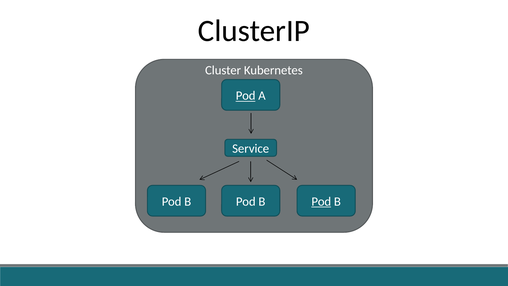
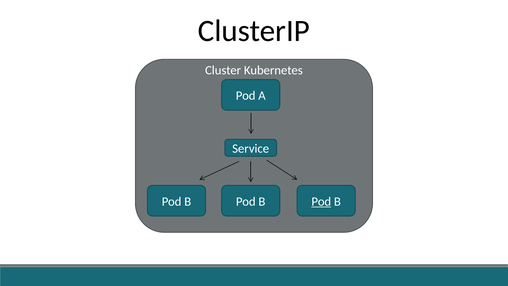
Pod underline: present -> none (246, 96)
